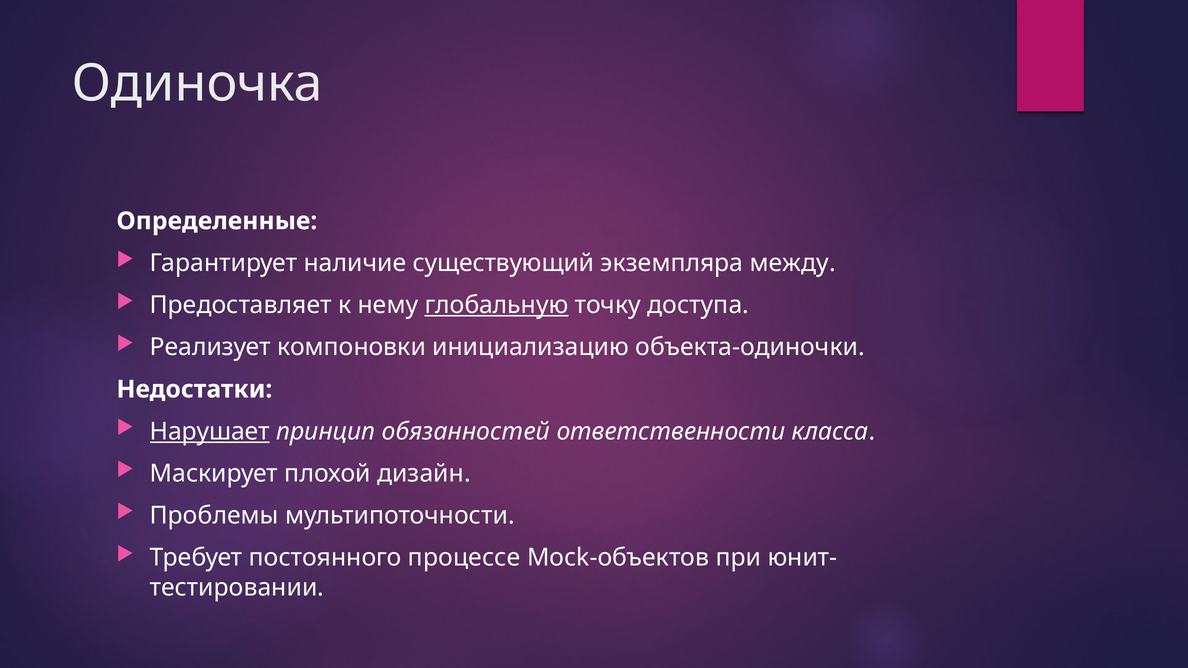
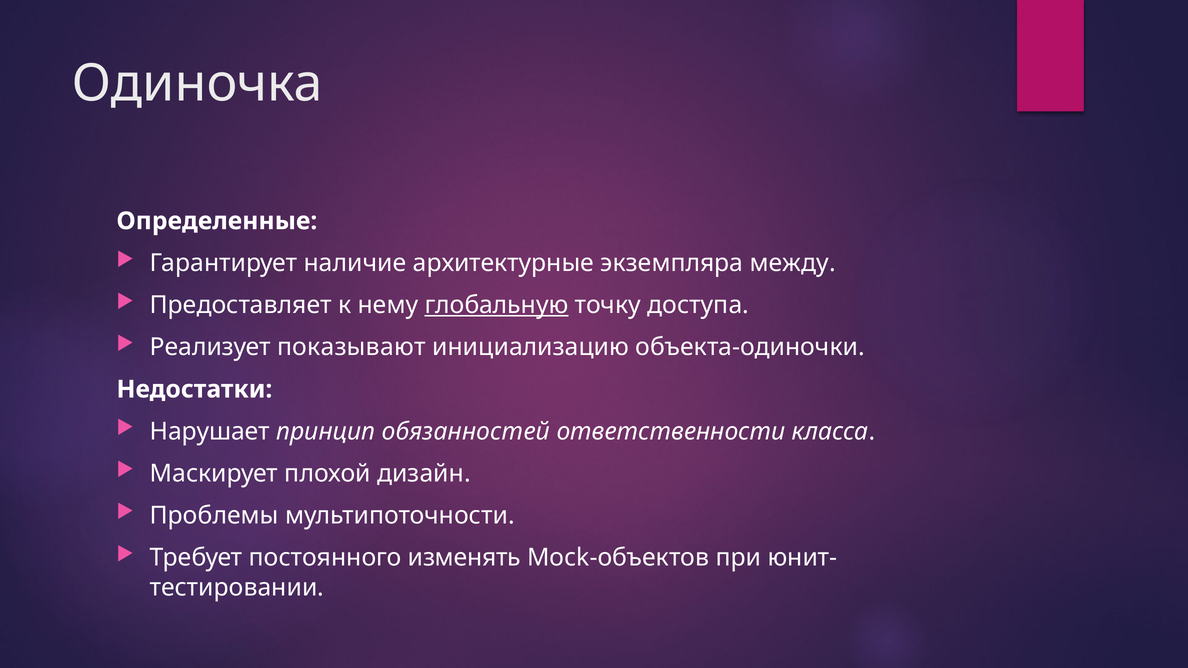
существующий: существующий -> архитектурные (503, 263)
компоновки: компоновки -> показывают (351, 347)
Нарушает underline: present -> none (210, 432)
процессе: процессе -> изменять (464, 558)
